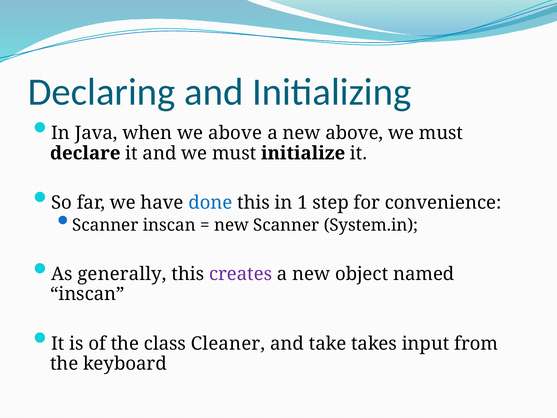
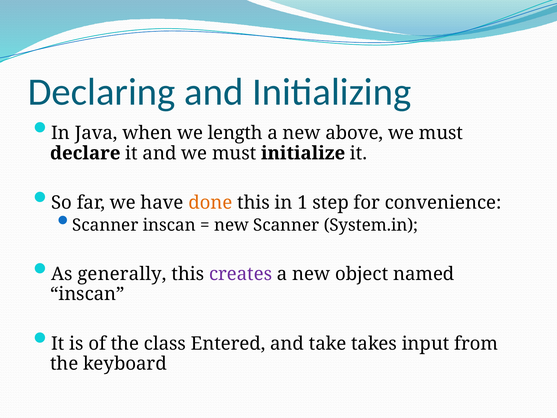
we above: above -> length (235, 133)
done colour: blue -> orange (210, 203)
Cleaner: Cleaner -> Entered (228, 343)
